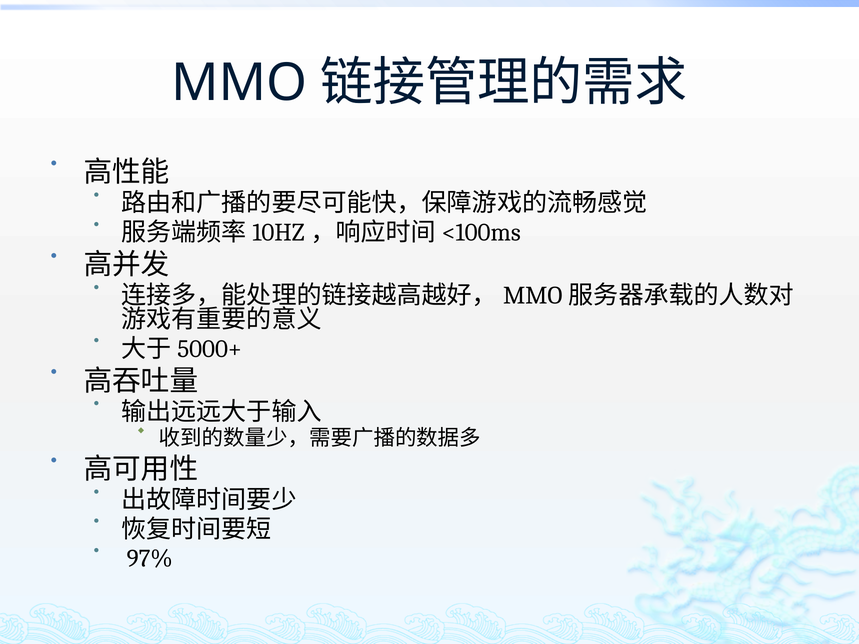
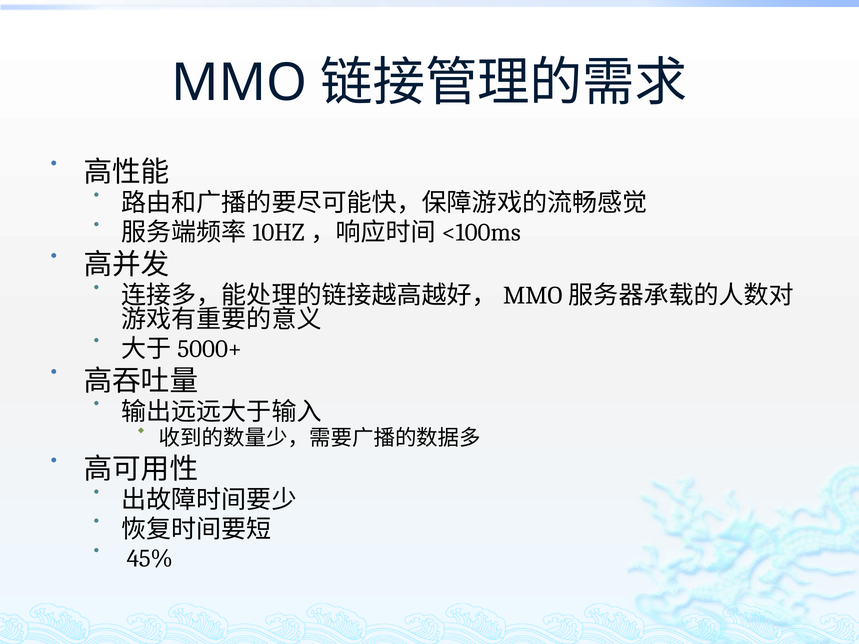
97%: 97% -> 45% (150, 559)
